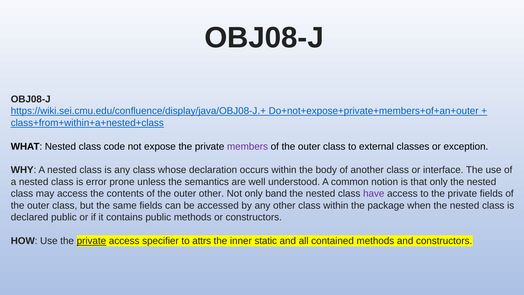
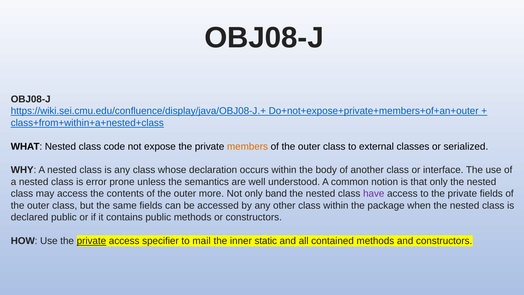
members colour: purple -> orange (248, 146)
exception: exception -> serialized (466, 146)
outer other: other -> more (211, 194)
attrs: attrs -> mail (202, 241)
